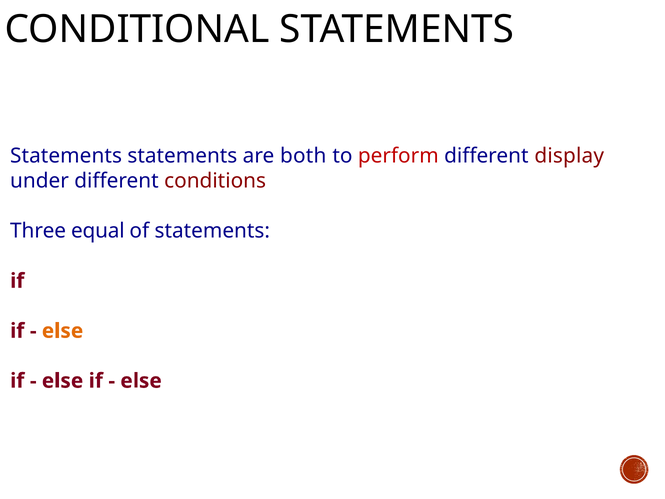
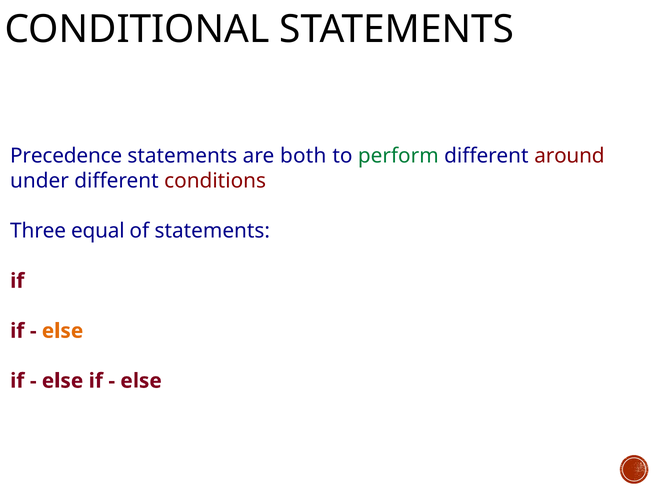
Statements: Statements -> Precedence (66, 156)
perform colour: red -> green (398, 156)
display: display -> around (569, 156)
